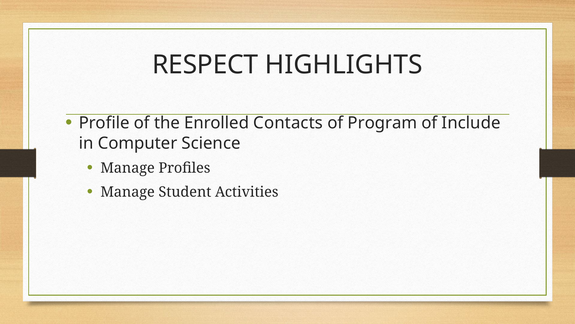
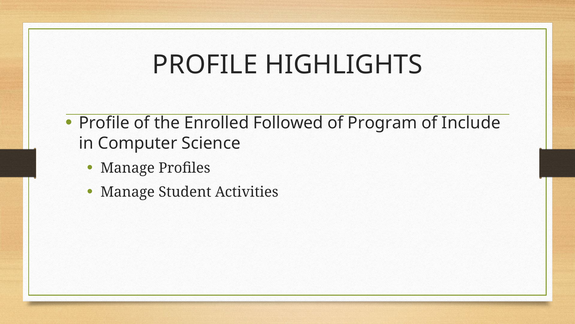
RESPECT: RESPECT -> PROFILE (205, 65)
Contacts: Contacts -> Followed (288, 123)
